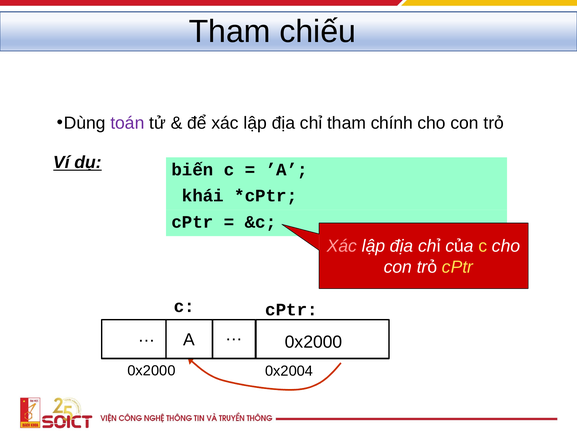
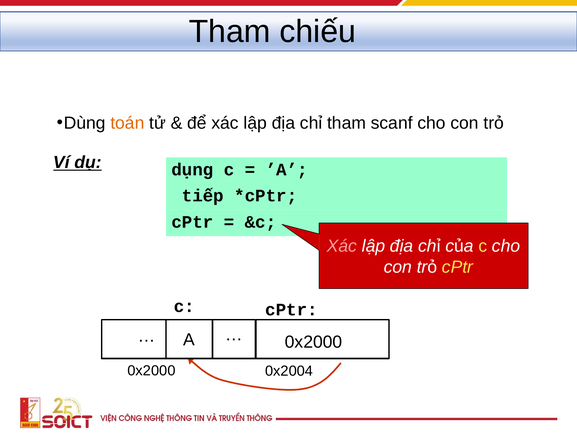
toán colour: purple -> orange (127, 123)
chính: chính -> scanf (392, 123)
biến: biến -> dụng (192, 170)
khái: khái -> tiếp (203, 196)
